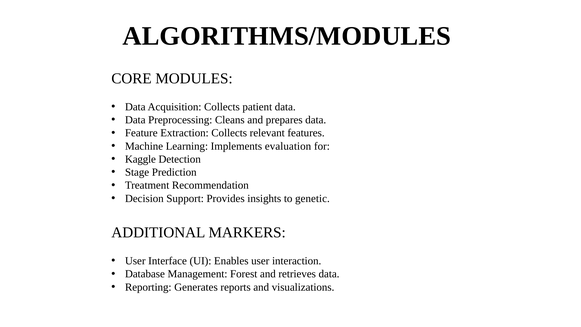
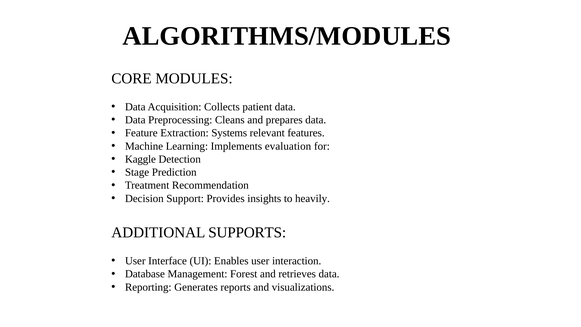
Extraction Collects: Collects -> Systems (229, 133)
genetic: genetic -> heavily (312, 198)
MARKERS: MARKERS -> SUPPORTS (247, 232)
